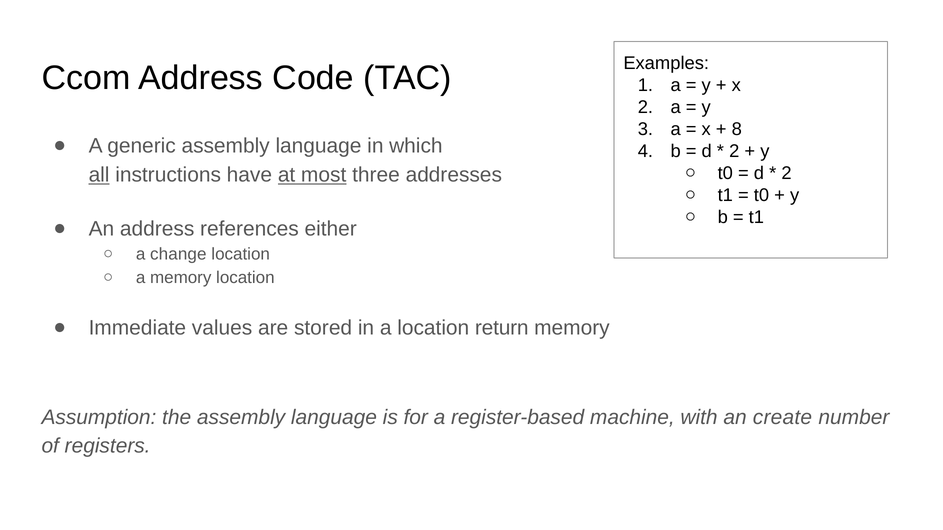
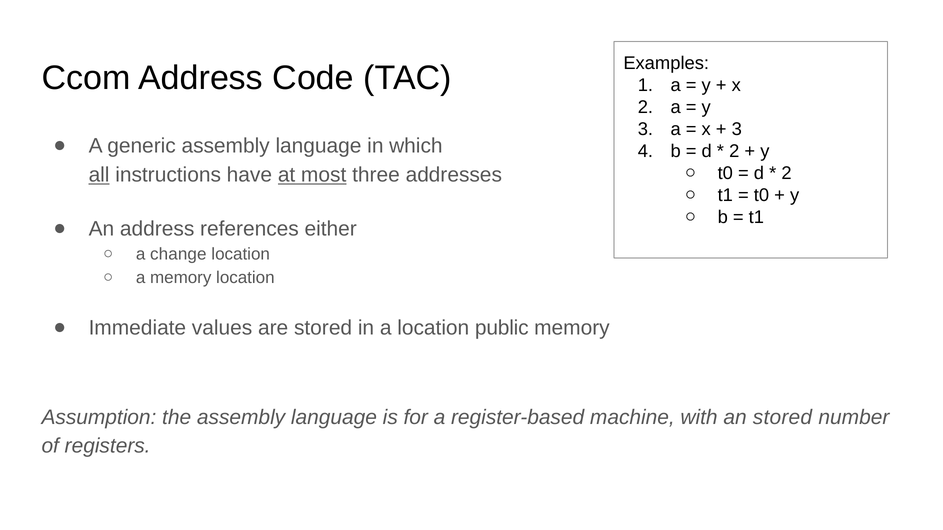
8: 8 -> 3 (737, 129)
return: return -> public (502, 328)
an create: create -> stored (782, 418)
